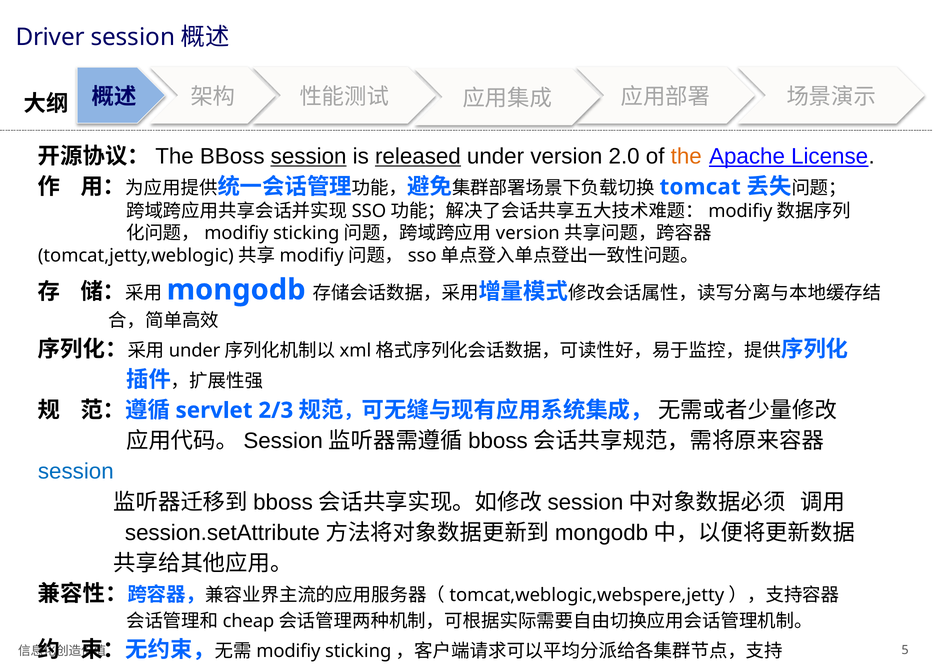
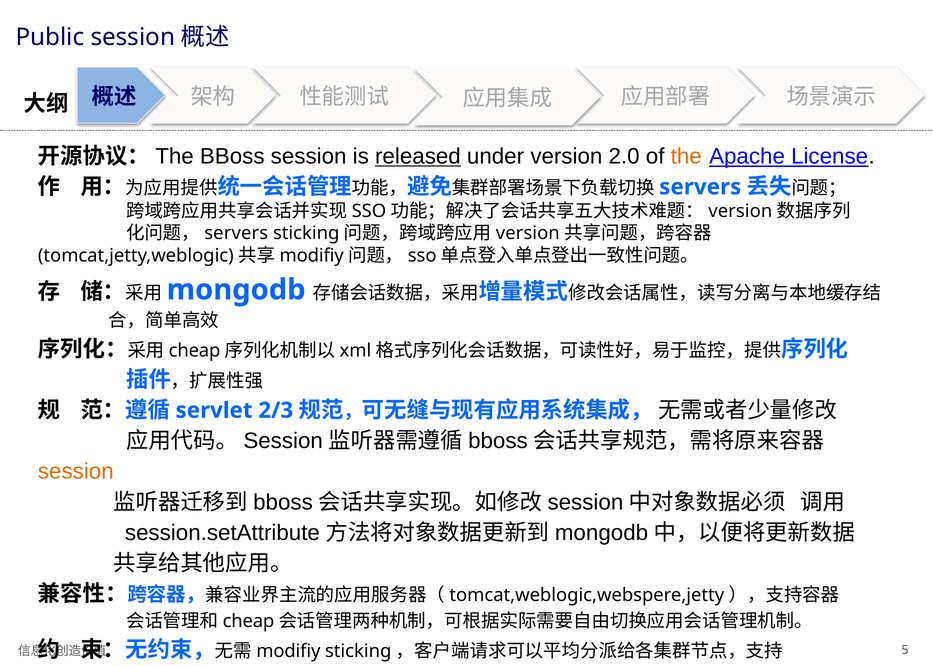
Driver: Driver -> Public (50, 37)
session underline: present -> none (309, 156)
tomcat: tomcat -> servers (700, 187)
modifiy: modifiy -> version (740, 211)
modifiy: modifiy -> servers (236, 233)
under: under -> cheap (195, 350)
session colour: blue -> orange (76, 471)
